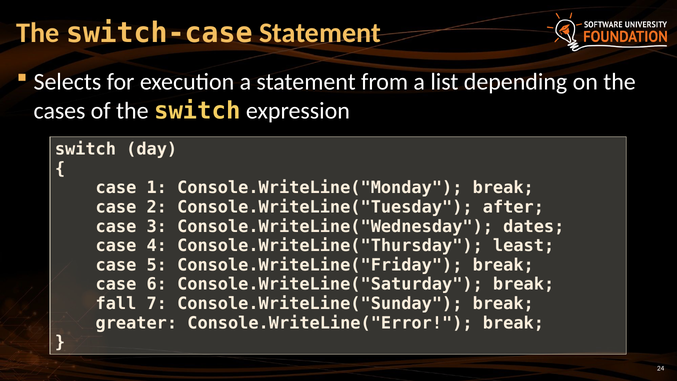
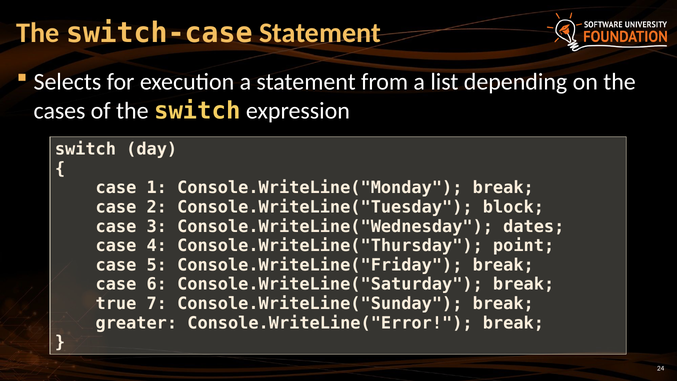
after: after -> block (513, 207)
least: least -> point (524, 246)
fall: fall -> true (116, 304)
